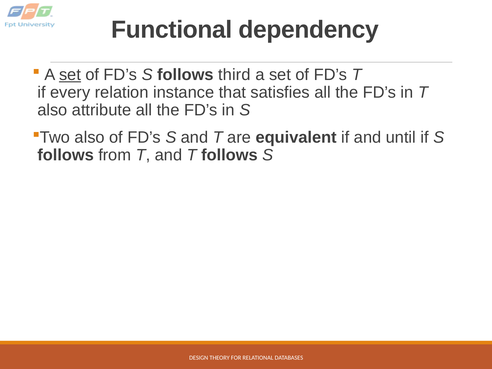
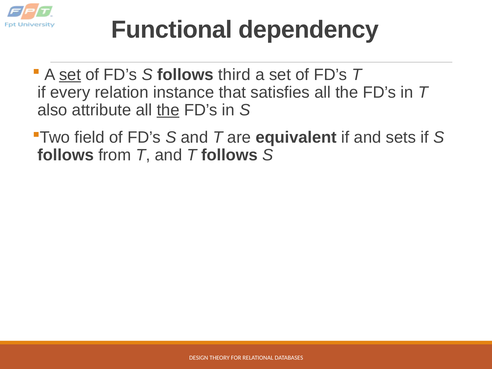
the underline: none -> present (168, 110)
also: also -> field (90, 137)
until: until -> sets (401, 137)
